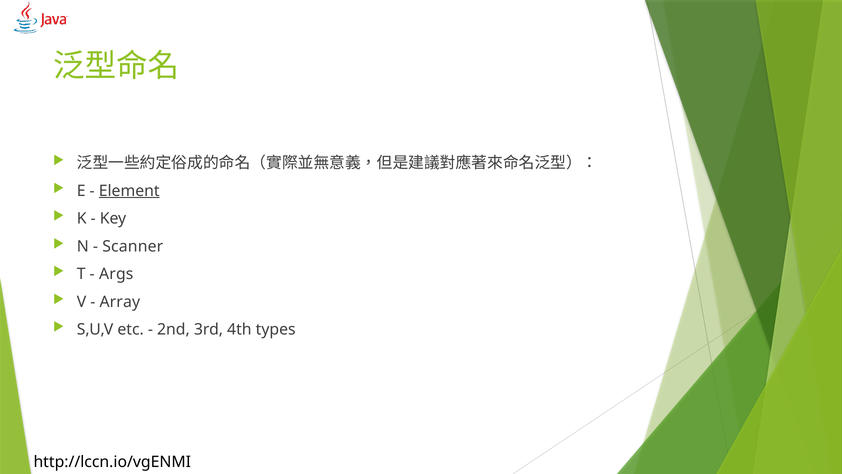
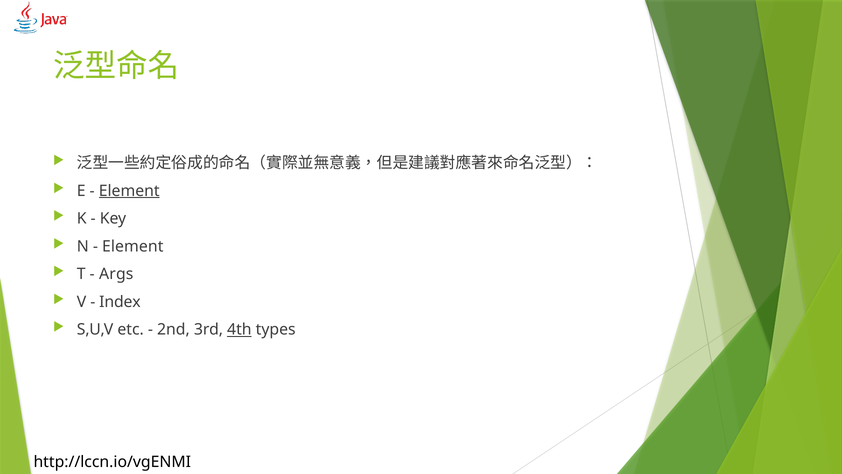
Scanner: Scanner -> Element (133, 246)
Array: Array -> Index (120, 302)
4th underline: none -> present (239, 329)
